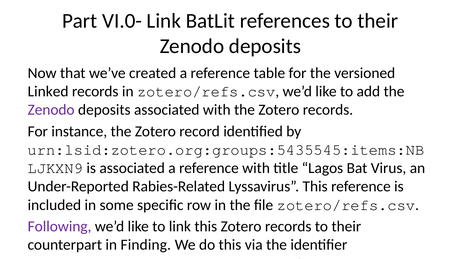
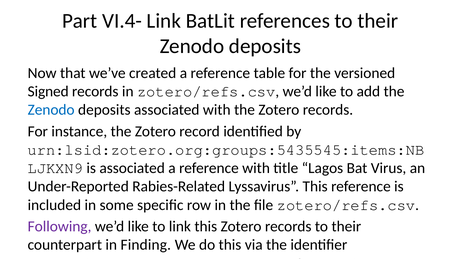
VI.0-: VI.0- -> VI.4- (122, 21)
Linked: Linked -> Signed (48, 92)
Zenodo colour: purple -> blue (51, 110)
